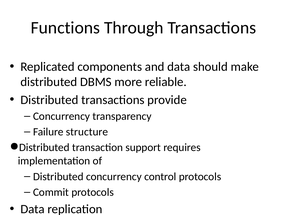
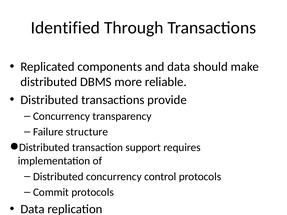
Functions: Functions -> Identified (65, 28)
